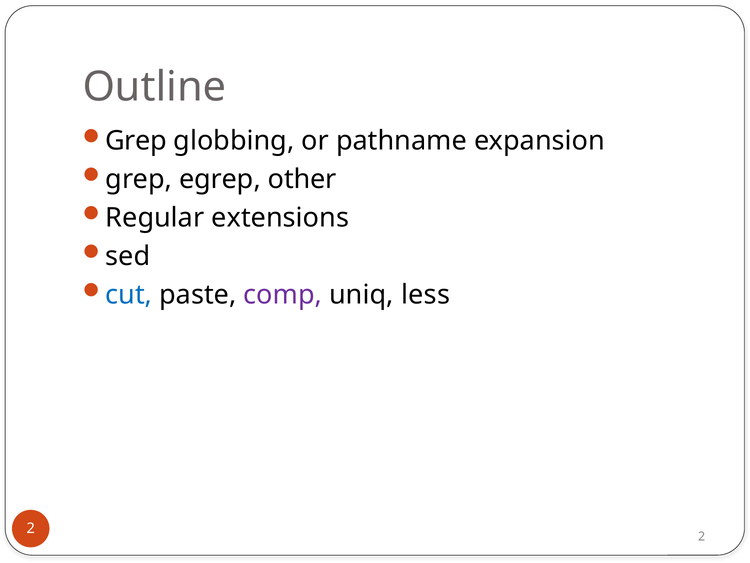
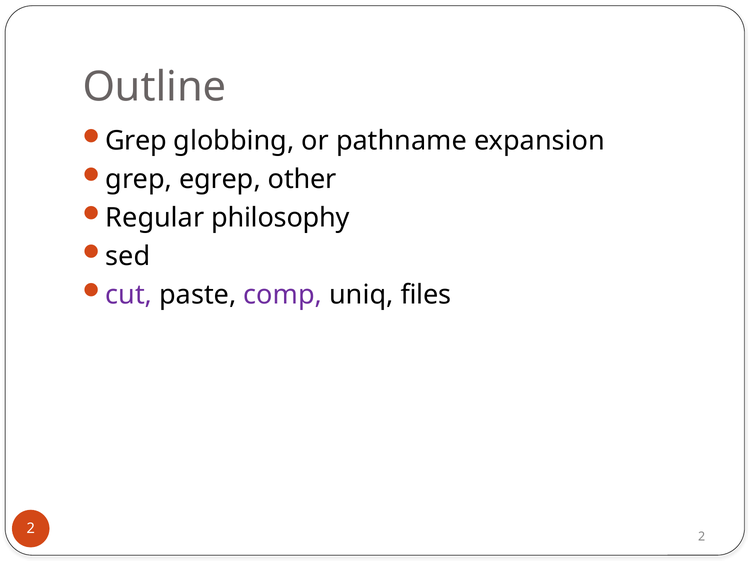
extensions: extensions -> philosophy (280, 218)
cut colour: blue -> purple (129, 295)
less: less -> files (426, 295)
